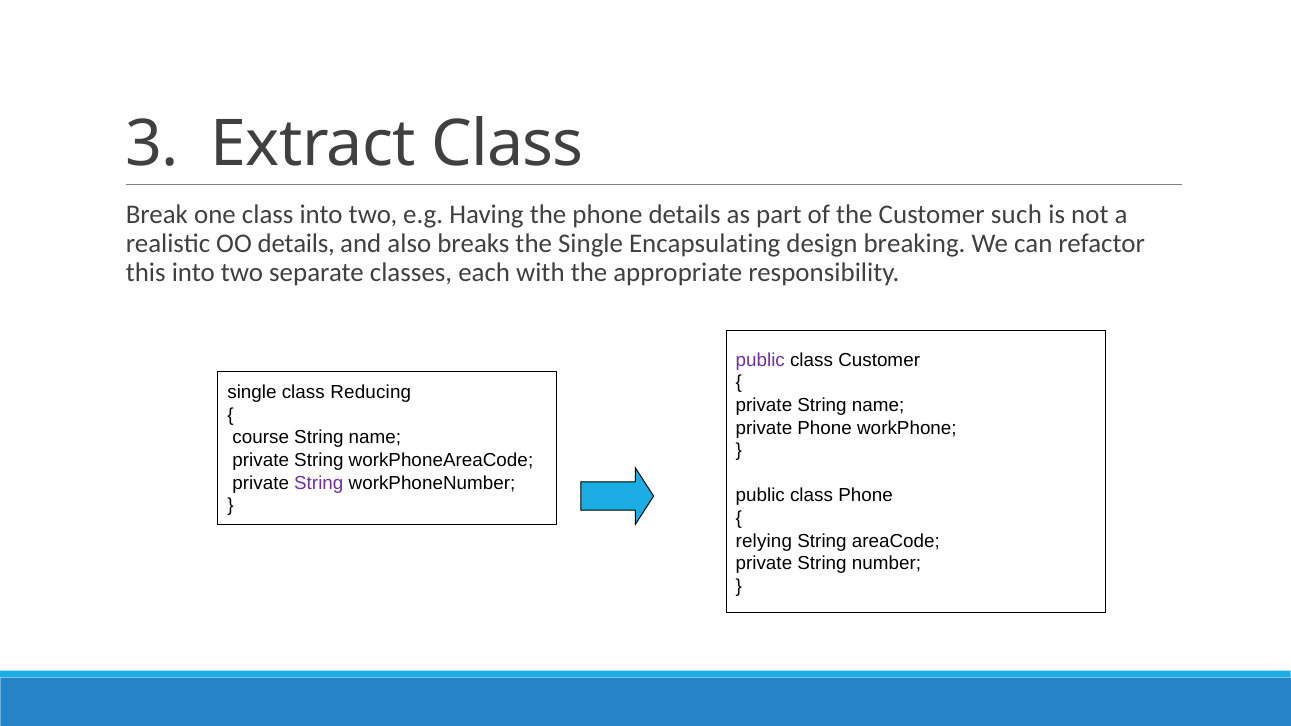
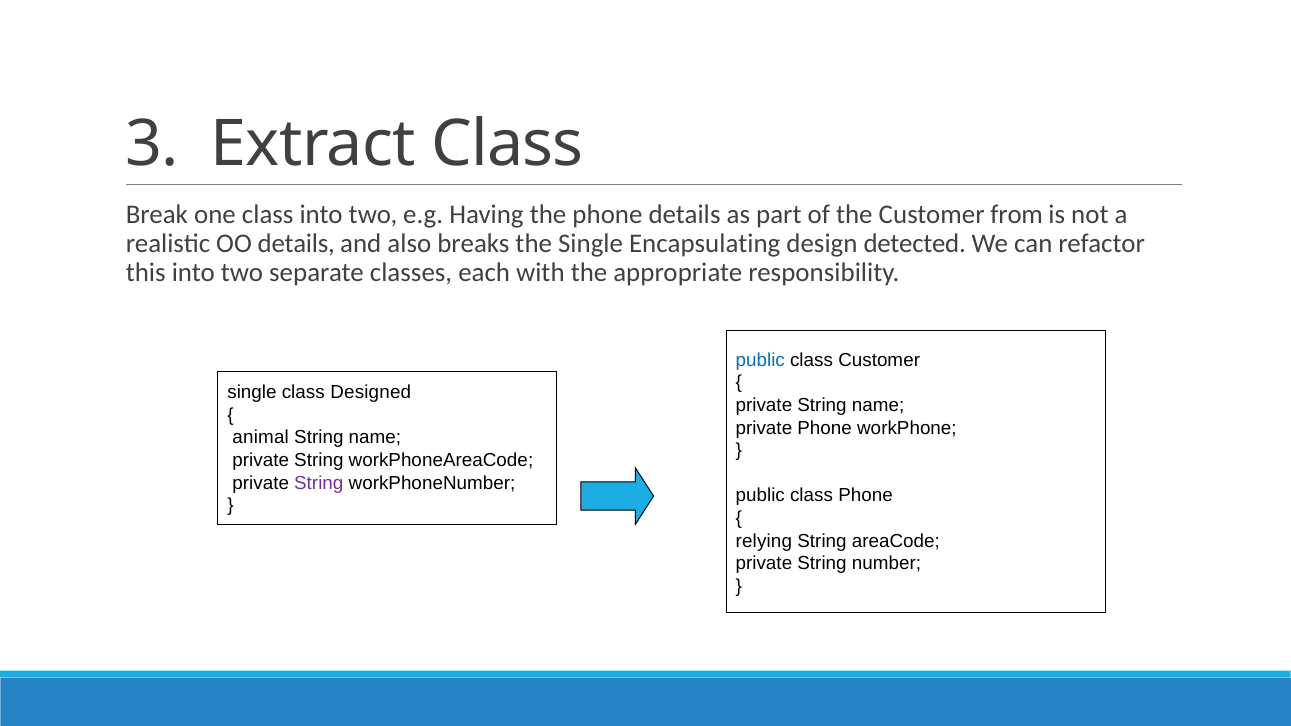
such: such -> from (1017, 215)
breaking: breaking -> detected (915, 244)
public colour: purple -> blue (760, 360)
Reducing: Reducing -> Designed (371, 393)
course: course -> animal (261, 438)
